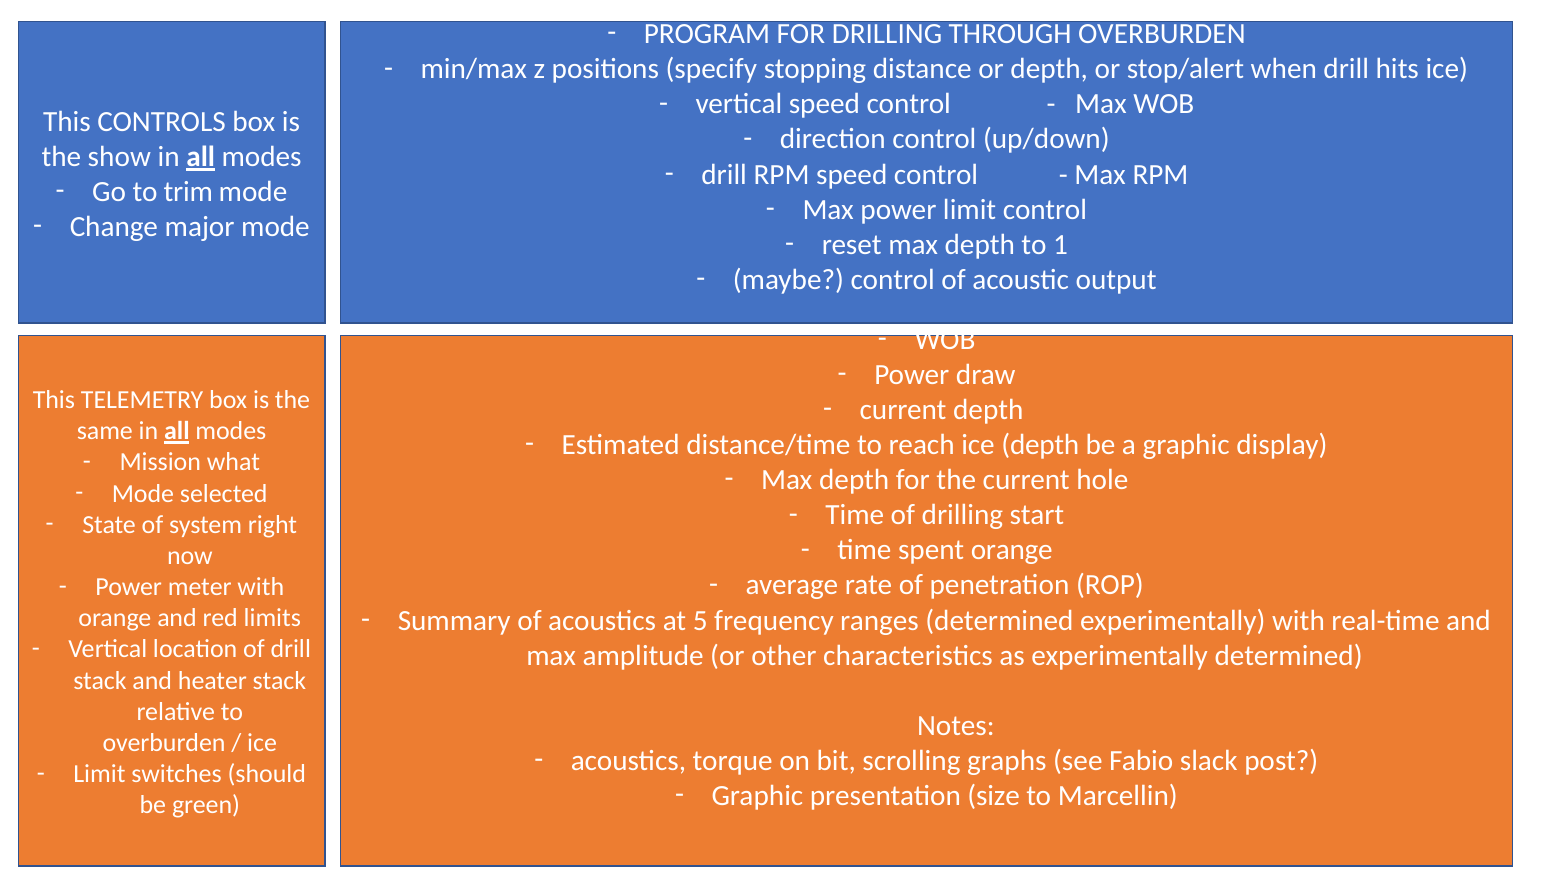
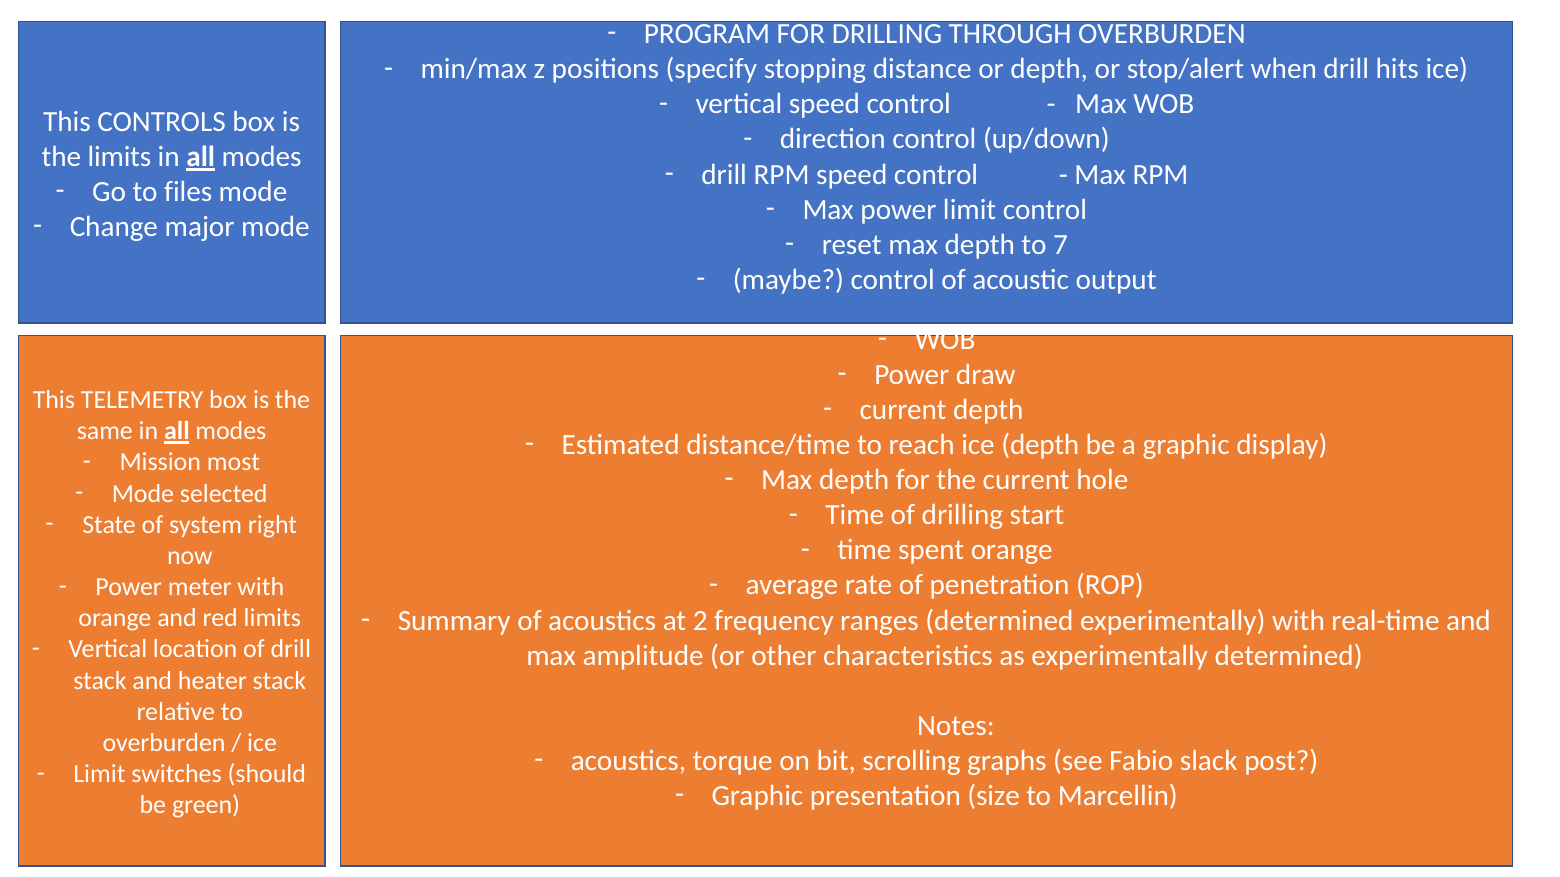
the show: show -> limits (119, 157)
trim: trim -> files (188, 192)
1: 1 -> 7 (1060, 245)
what: what -> most (233, 463)
5: 5 -> 2 (700, 621)
